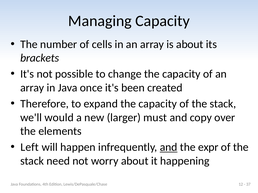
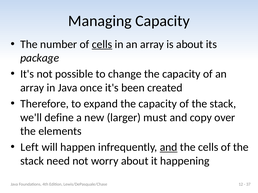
cells underline: none -> present (102, 44)
brackets: brackets -> package (40, 58)
would: would -> define (59, 118)
the expr: expr -> cells (208, 148)
